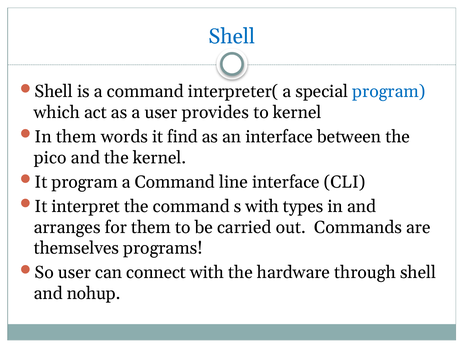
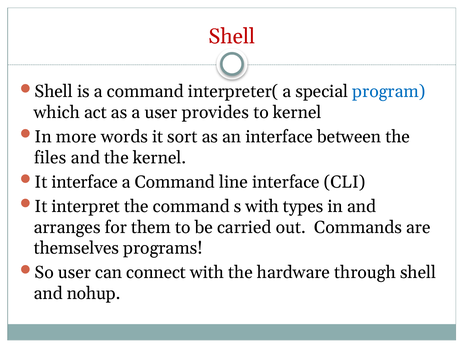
Shell colour: blue -> red (232, 37)
In them: them -> more (76, 137)
find: find -> sort (182, 137)
pico: pico -> files (50, 158)
It program: program -> interface (85, 182)
